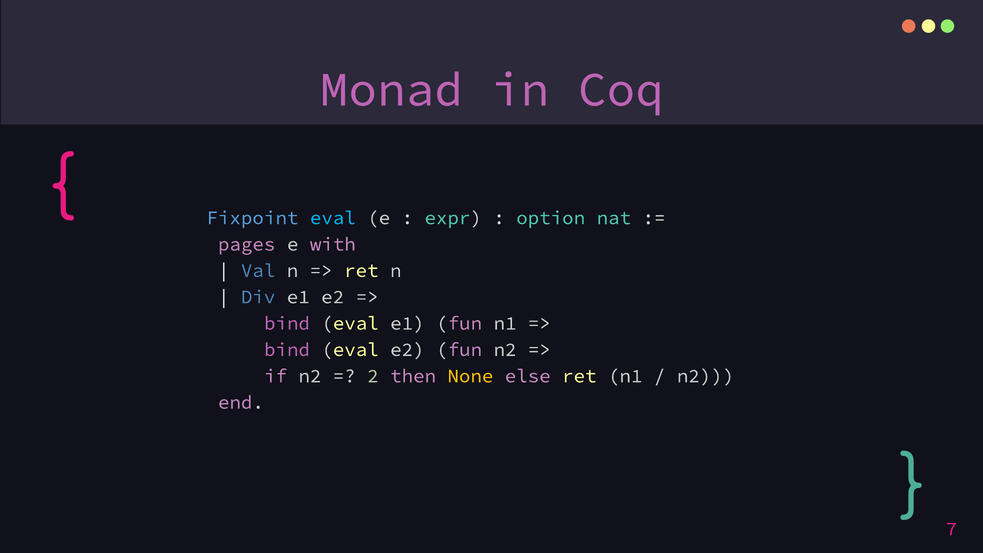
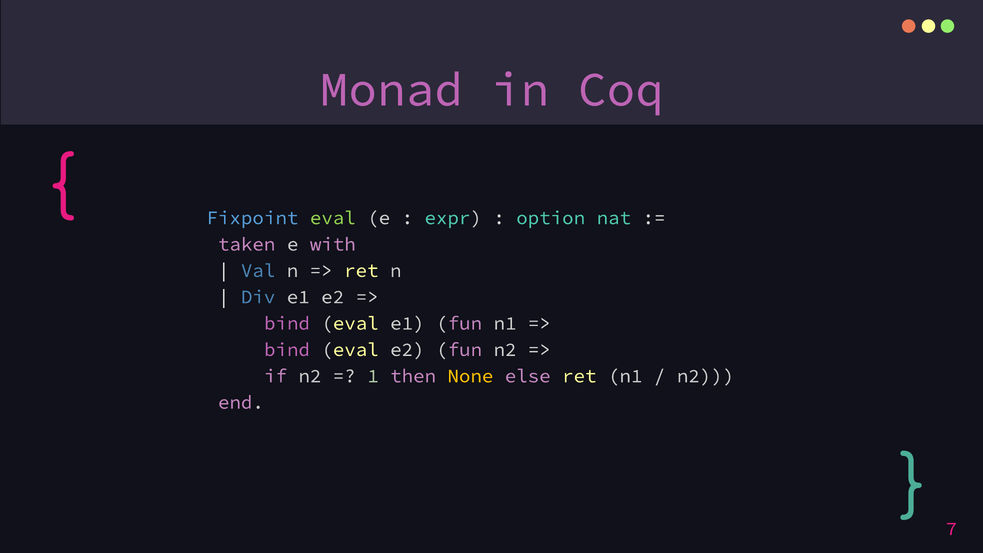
eval colour: light blue -> light green (333, 218)
pages: pages -> taken (247, 244)
2: 2 -> 1 (373, 376)
